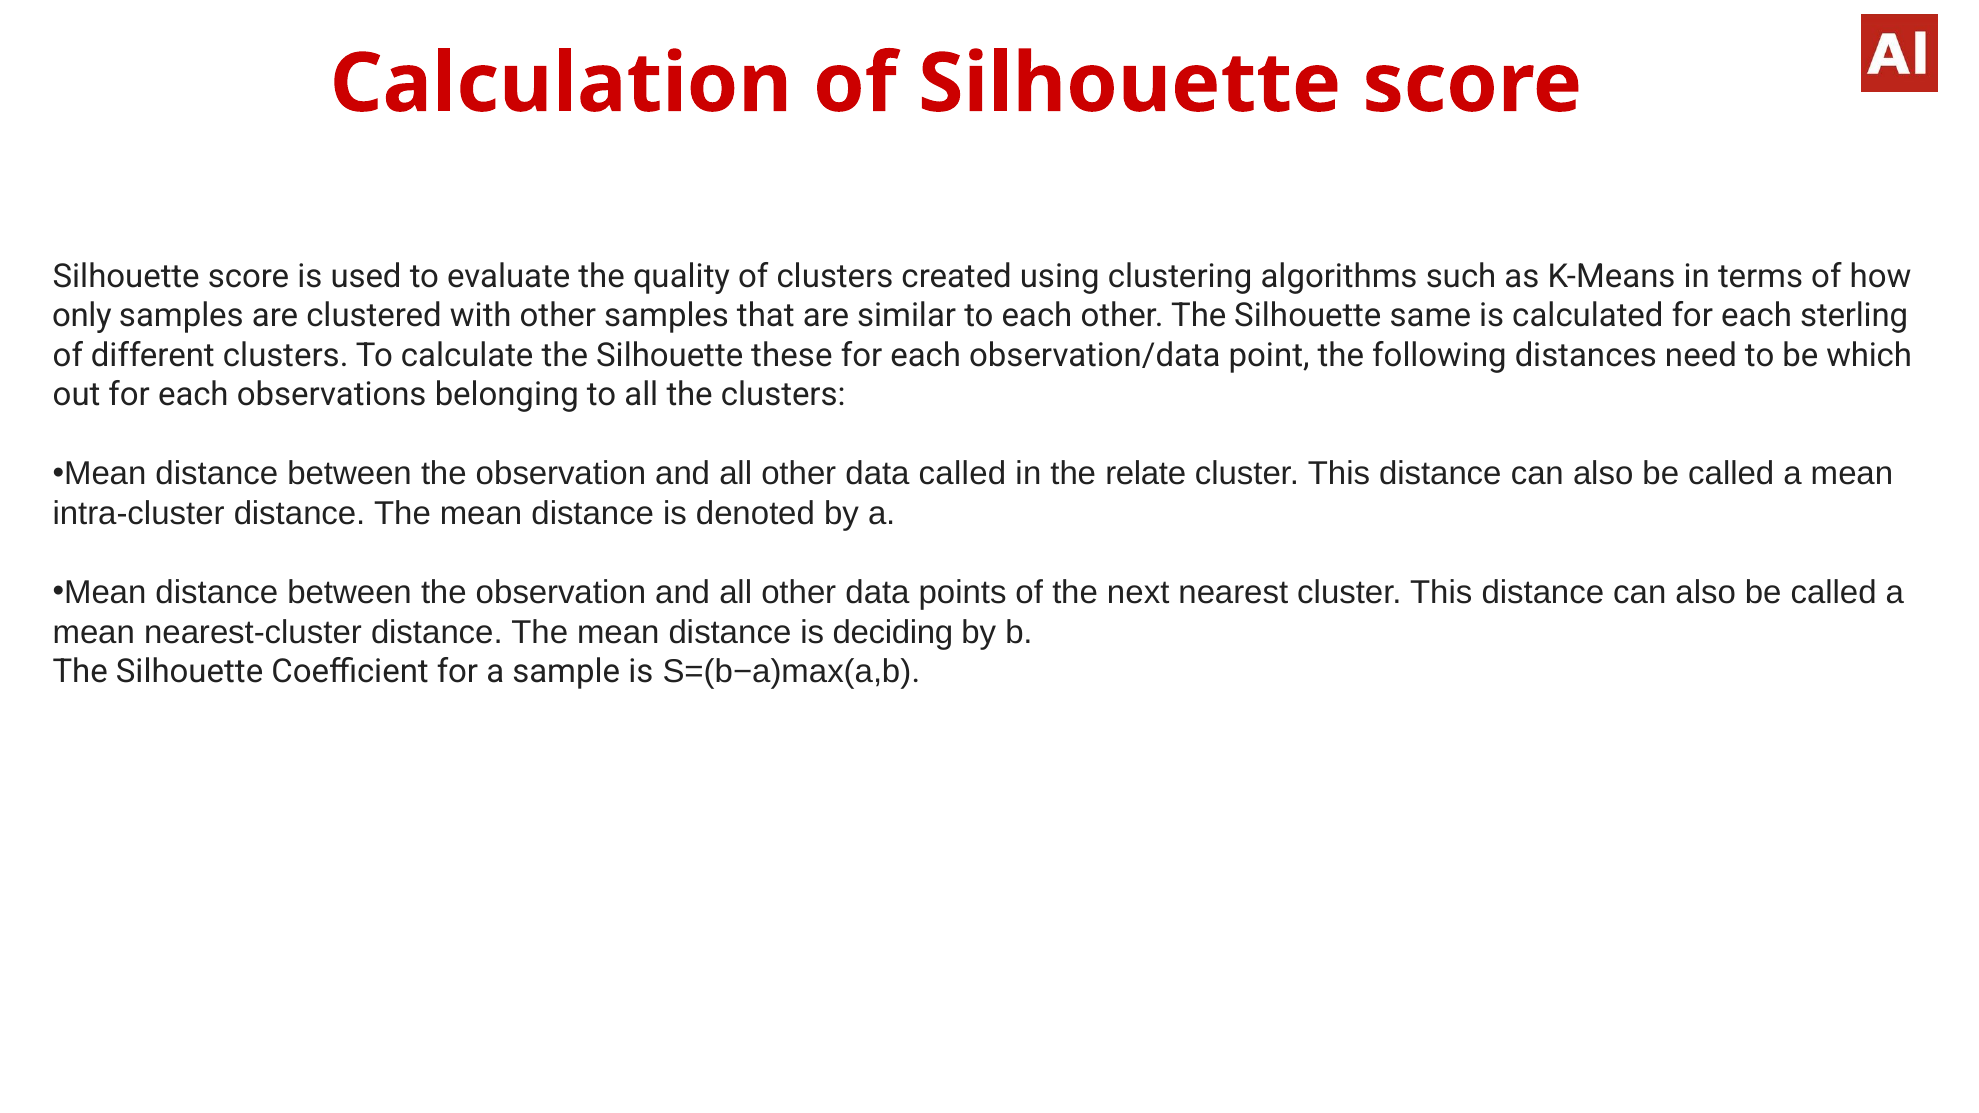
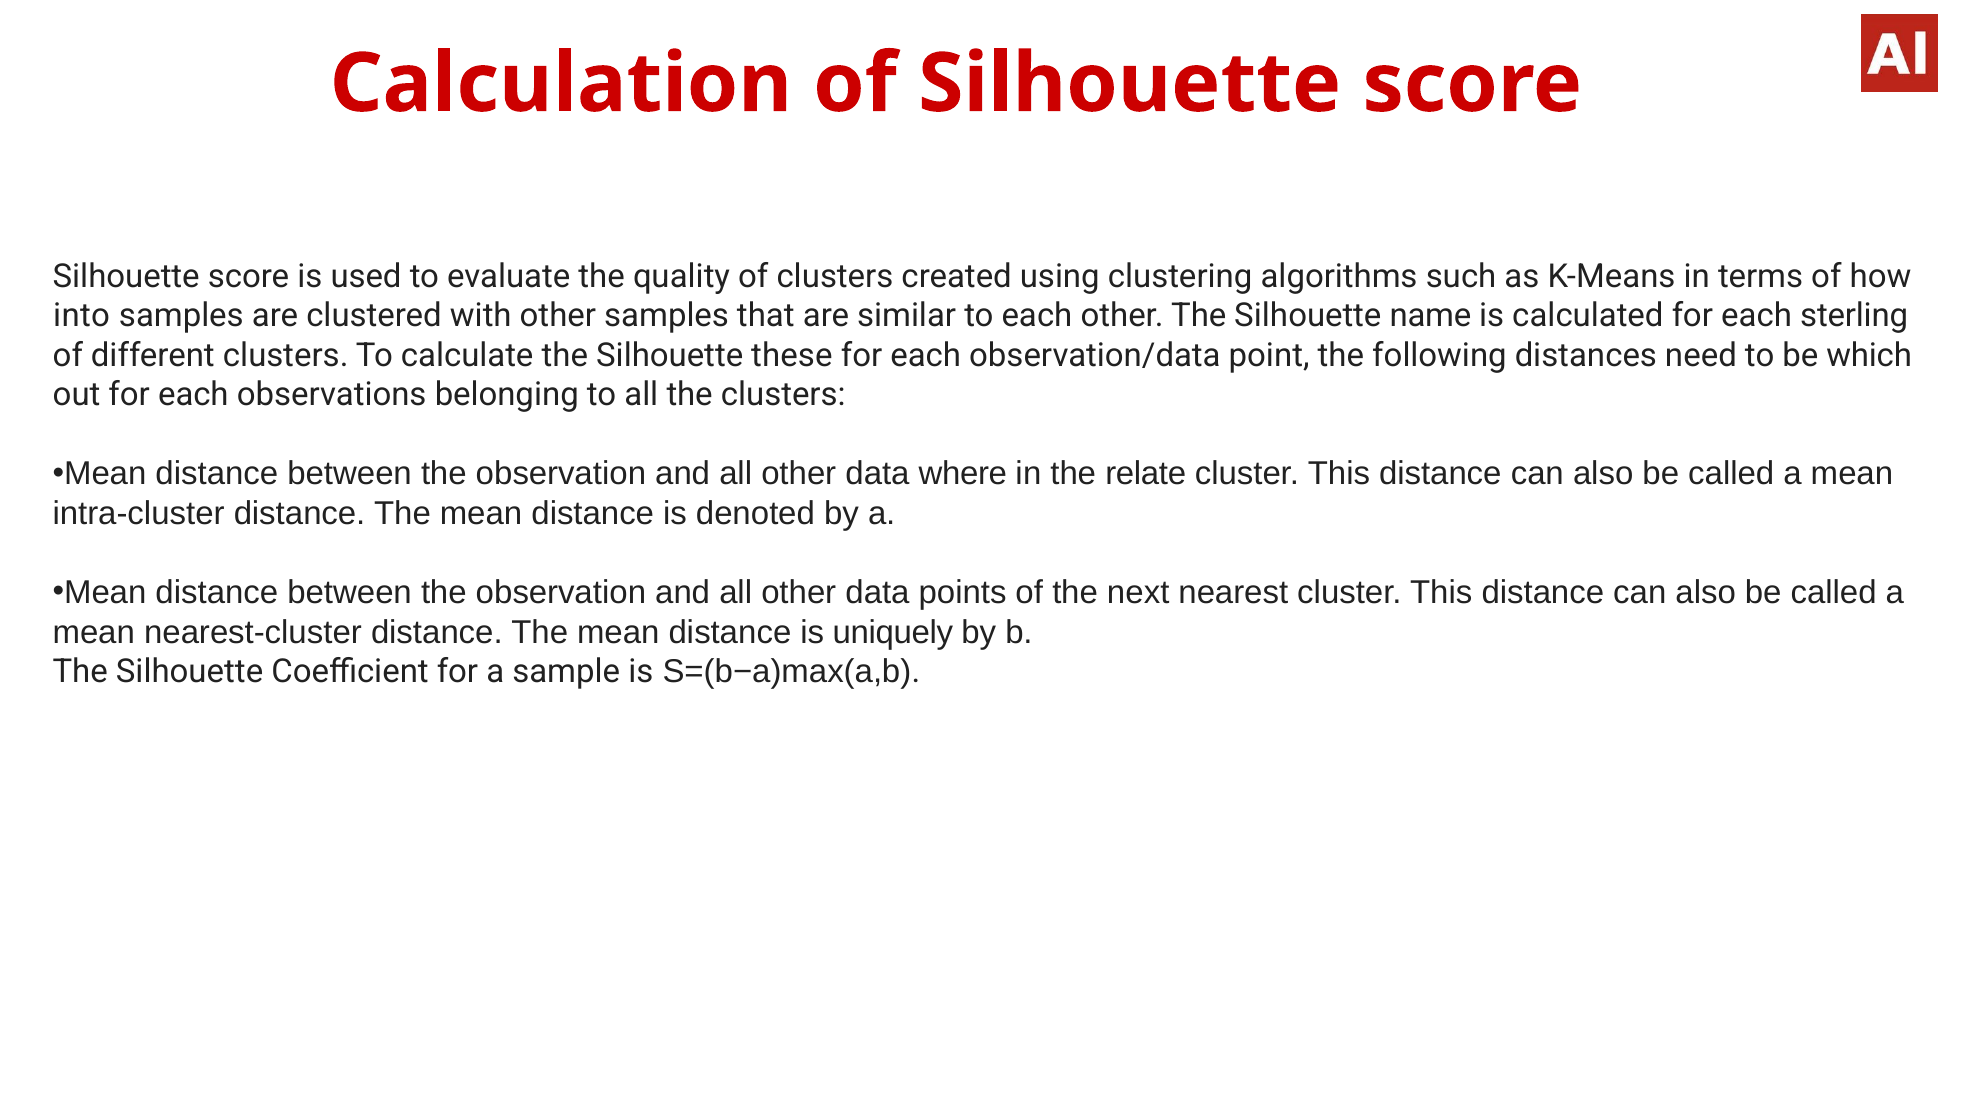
only: only -> into (82, 316)
same: same -> name (1430, 316)
data called: called -> where (963, 474)
deciding: deciding -> uniquely (893, 633)
